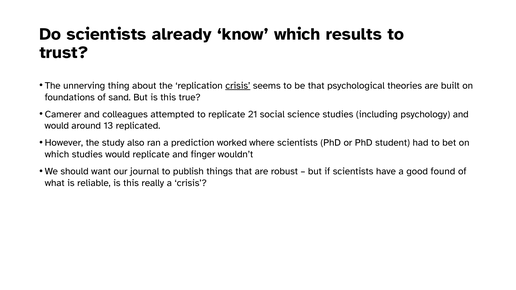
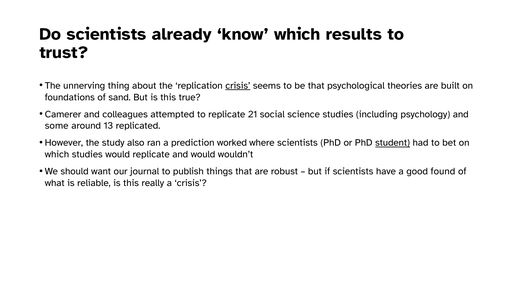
would: would -> some (57, 126)
student underline: none -> present (393, 143)
and finger: finger -> would (203, 154)
